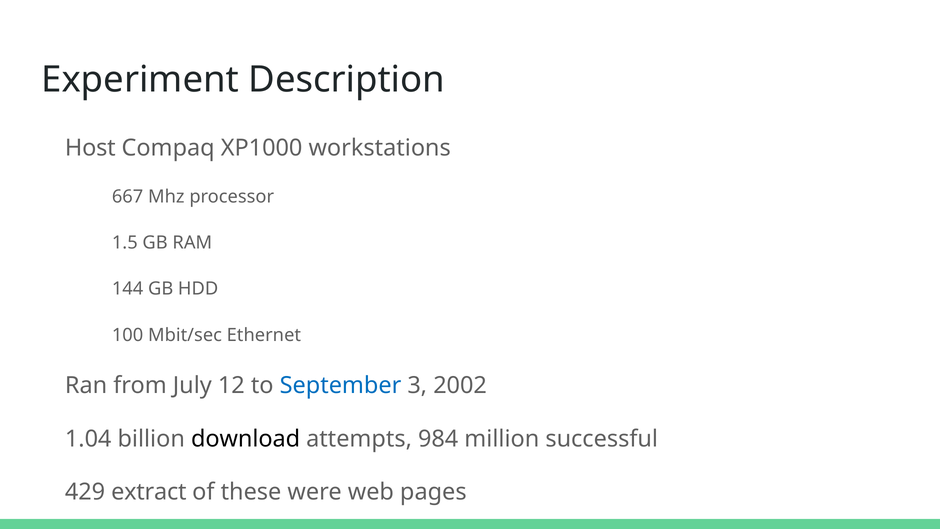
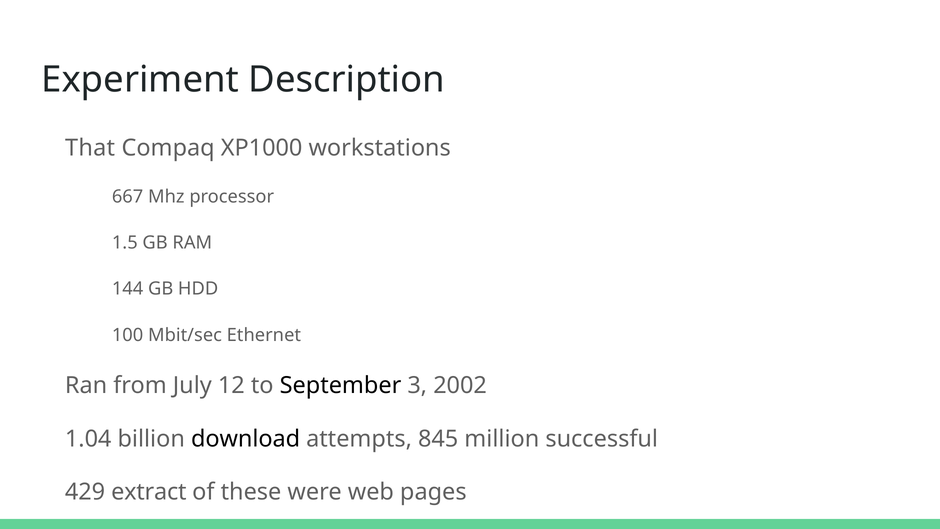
Host: Host -> That (90, 148)
September colour: blue -> black (341, 385)
984: 984 -> 845 (438, 439)
